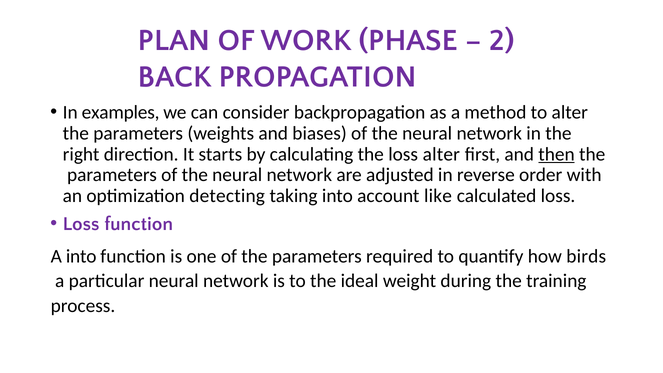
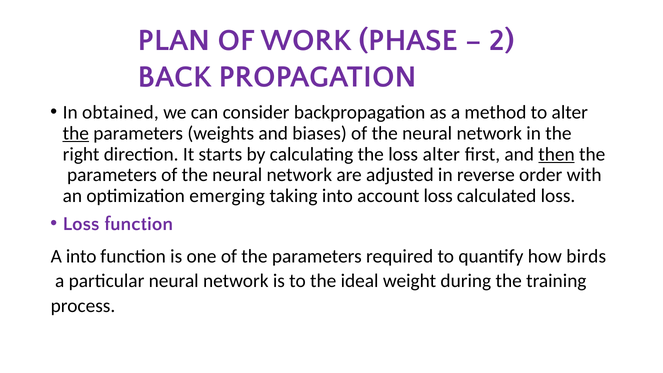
examples: examples -> obtained (120, 112)
the underline: none -> present (76, 133)
detecting: detecting -> emerging (227, 196)
account like: like -> loss (438, 196)
